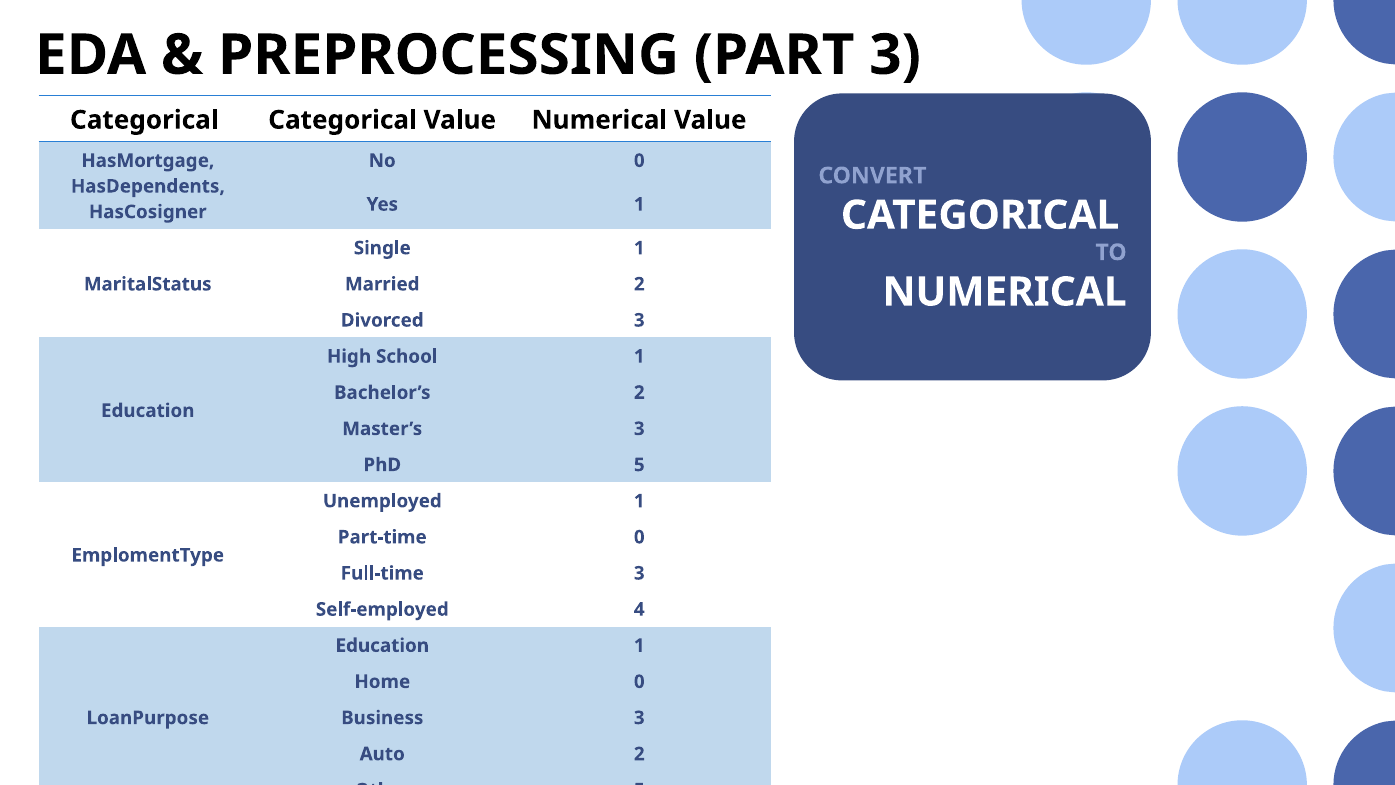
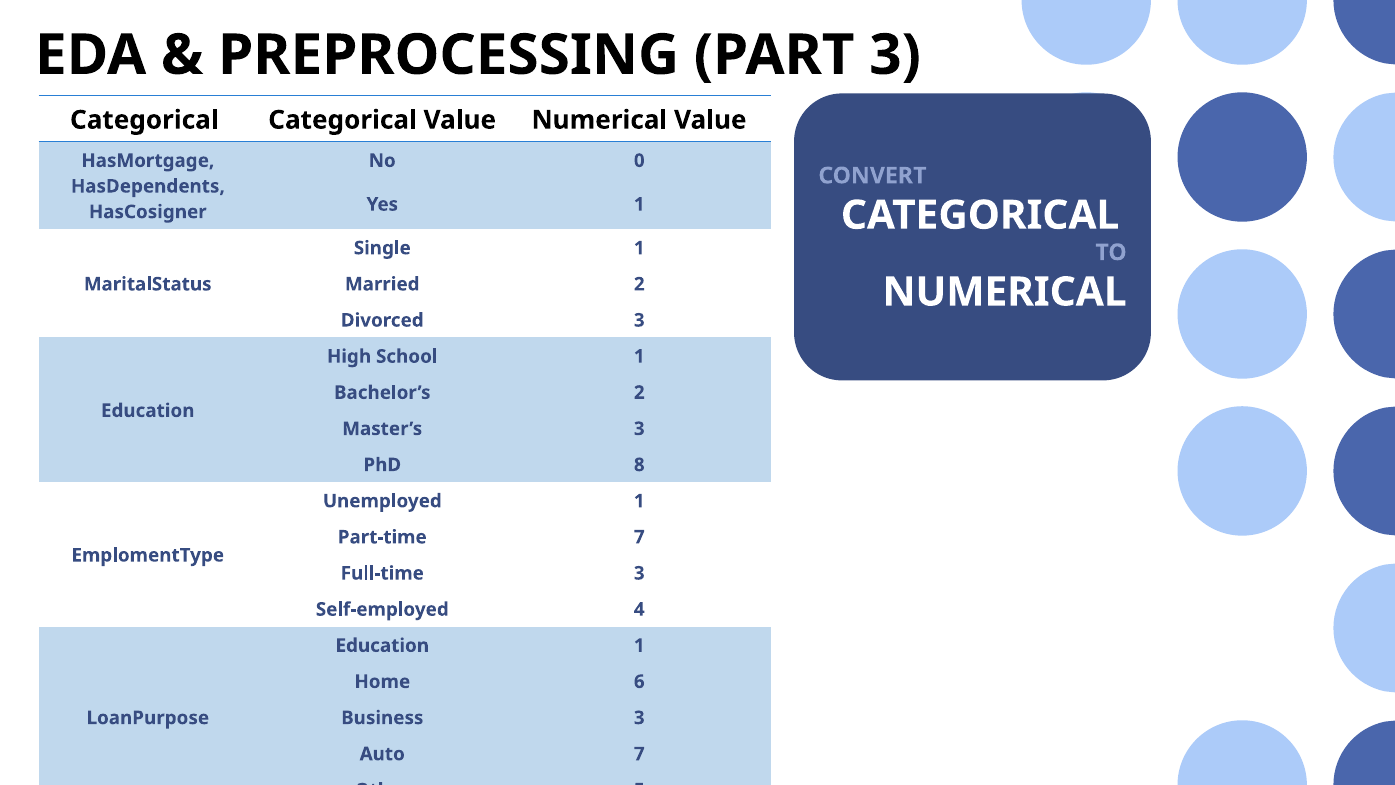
PhD 5: 5 -> 8 (639, 465)
Part-time 0: 0 -> 7 (639, 537)
Home 0: 0 -> 6 (639, 681)
Auto 2: 2 -> 7 (639, 754)
